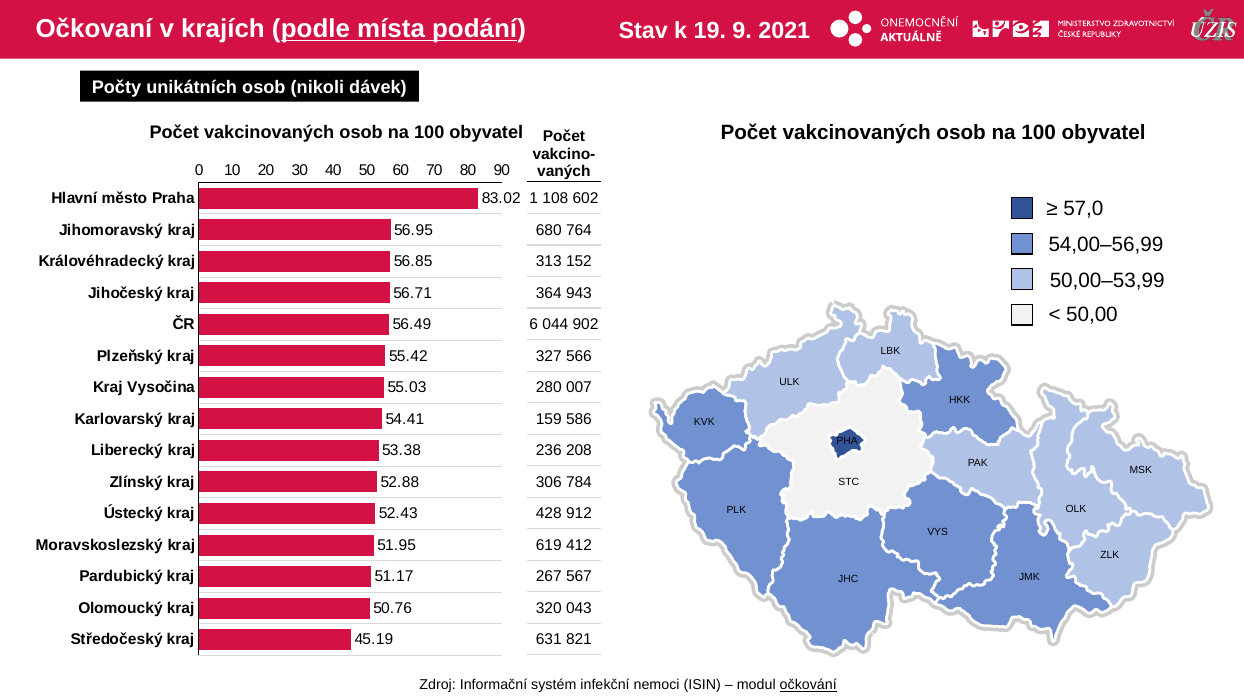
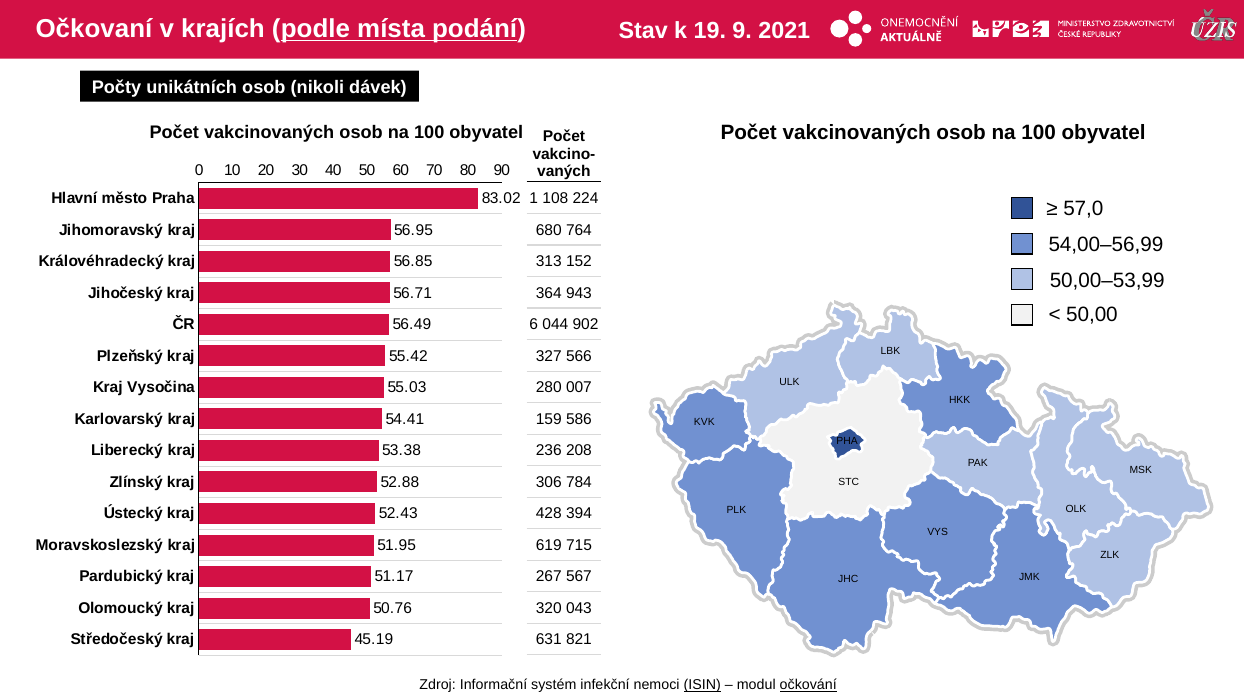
602: 602 -> 224 (586, 198)
912: 912 -> 394 (579, 514)
412: 412 -> 715 (579, 545)
ISIN underline: none -> present (702, 685)
